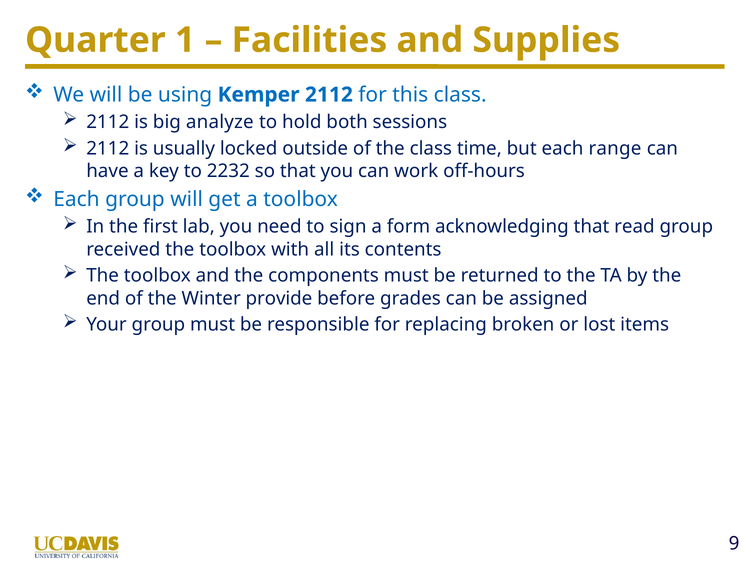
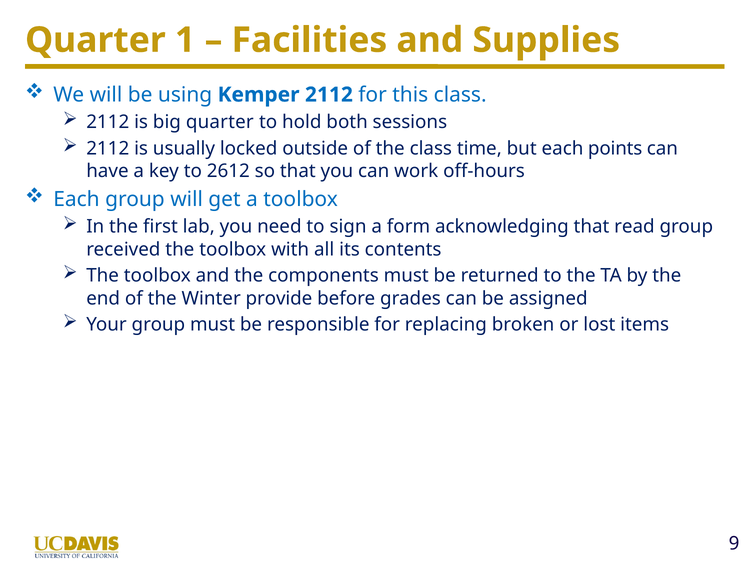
big analyze: analyze -> quarter (220, 122)
range: range -> points (615, 148)
2232: 2232 -> 2612 (228, 171)
